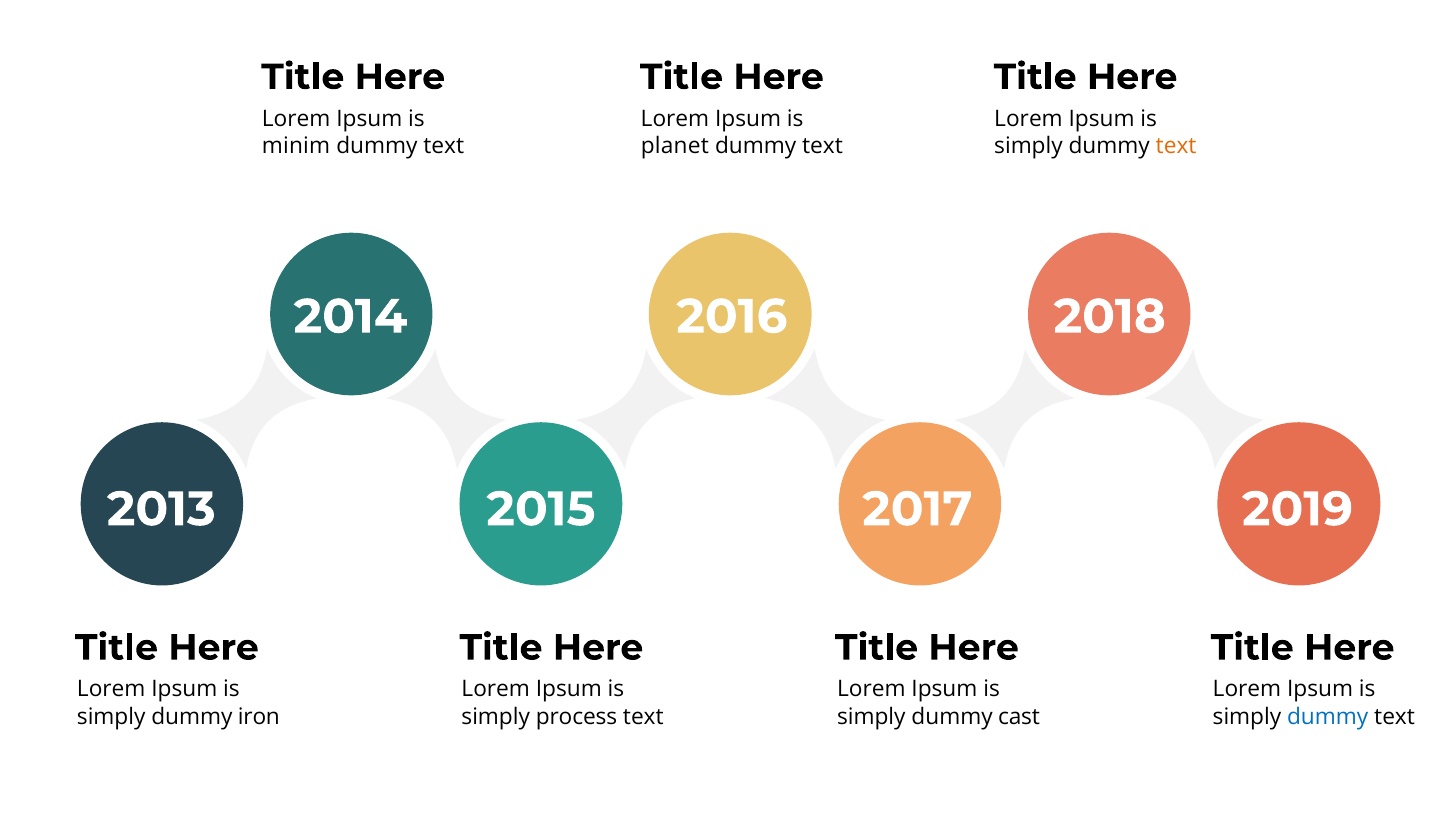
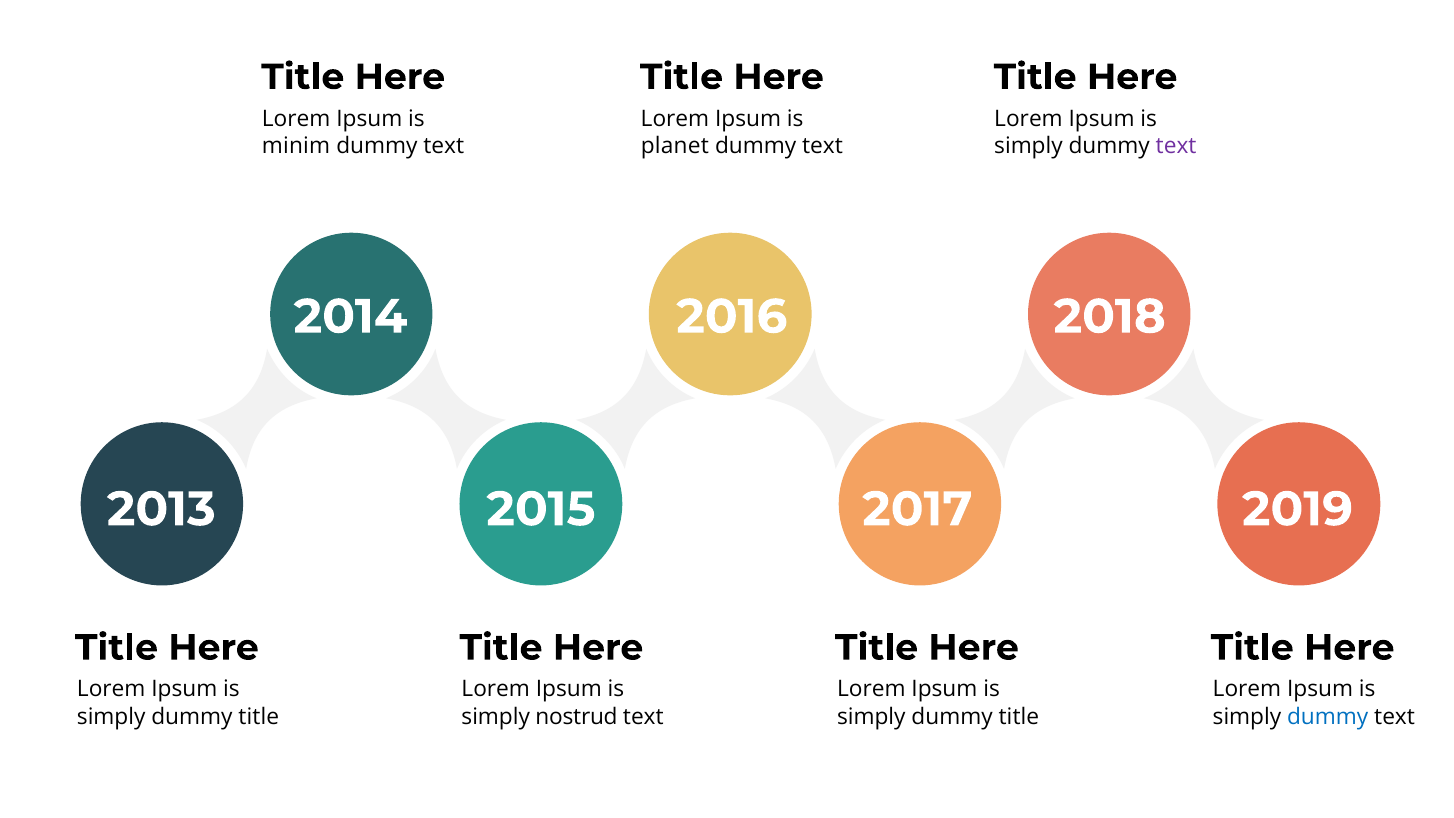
text colour: orange -> purple (1176, 146)
iron: iron -> title (259, 717)
process: process -> nostrud (577, 717)
cast: cast -> title (1019, 717)
